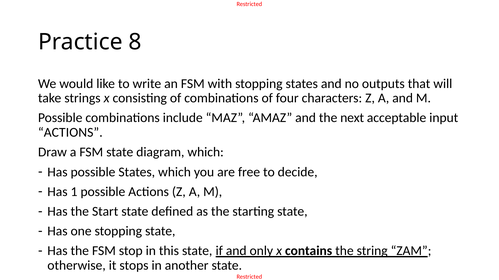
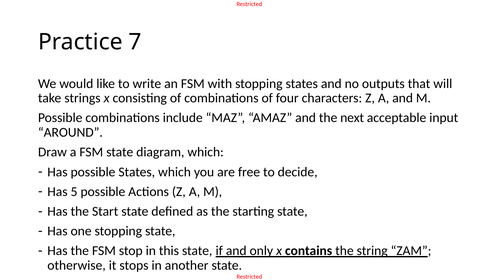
8: 8 -> 7 (135, 42)
ACTIONS: ACTIONS -> AROUND (70, 133)
1: 1 -> 5 (74, 192)
